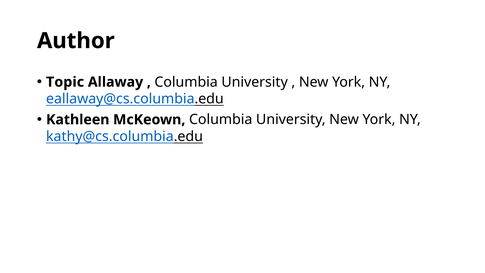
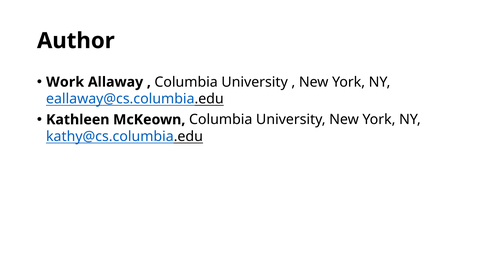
Topic: Topic -> Work (65, 82)
